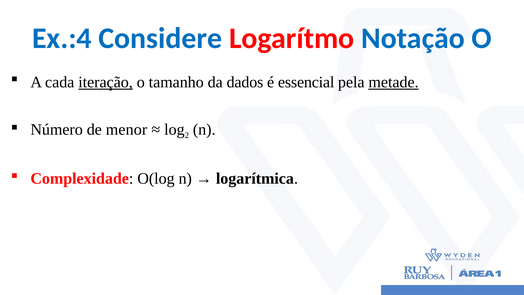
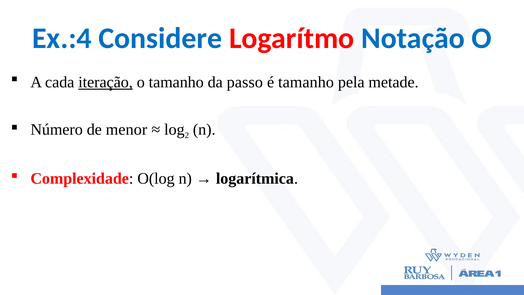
dados: dados -> passo (245, 82)
é essencial: essencial -> tamanho (306, 82)
metade underline: present -> none (394, 82)
